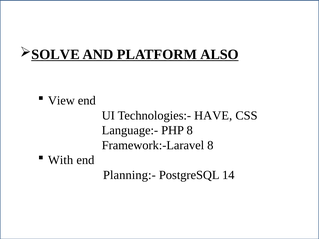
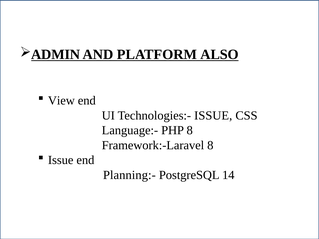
SOLVE: SOLVE -> ADMIN (56, 54)
Technologies:- HAVE: HAVE -> ISSUE (213, 116)
With: With -> Issue (61, 160)
